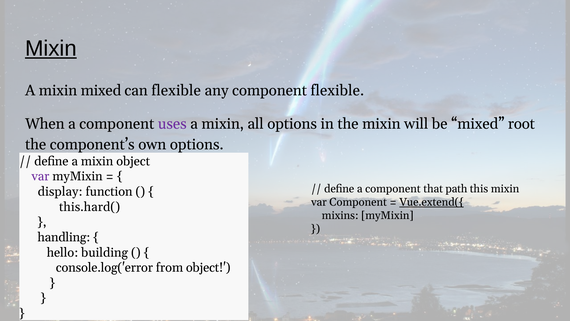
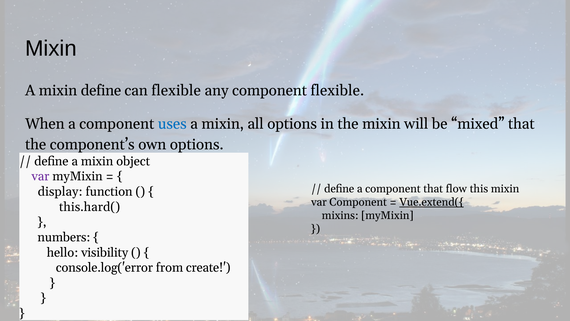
Mixin underline: present -> none (51, 48)
mixin mixed: mixed -> define (101, 90)
uses colour: purple -> blue (172, 124)
mixed root: root -> that (521, 124)
path: path -> flow (456, 189)
handling: handling -> numbers (64, 237)
building: building -> visibility (105, 252)
from object: object -> create (208, 267)
